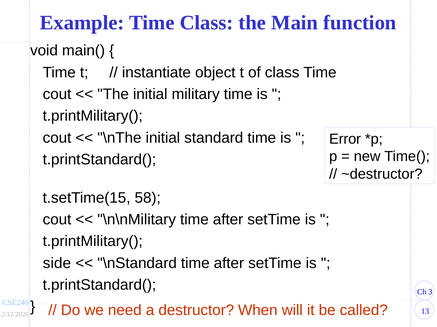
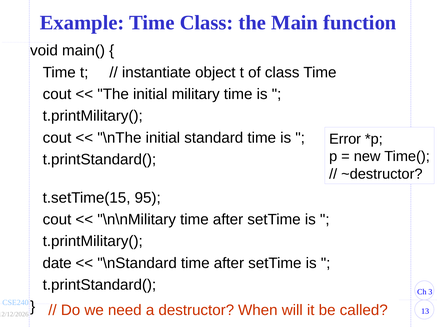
58: 58 -> 95 (148, 198)
side: side -> date (57, 264)
